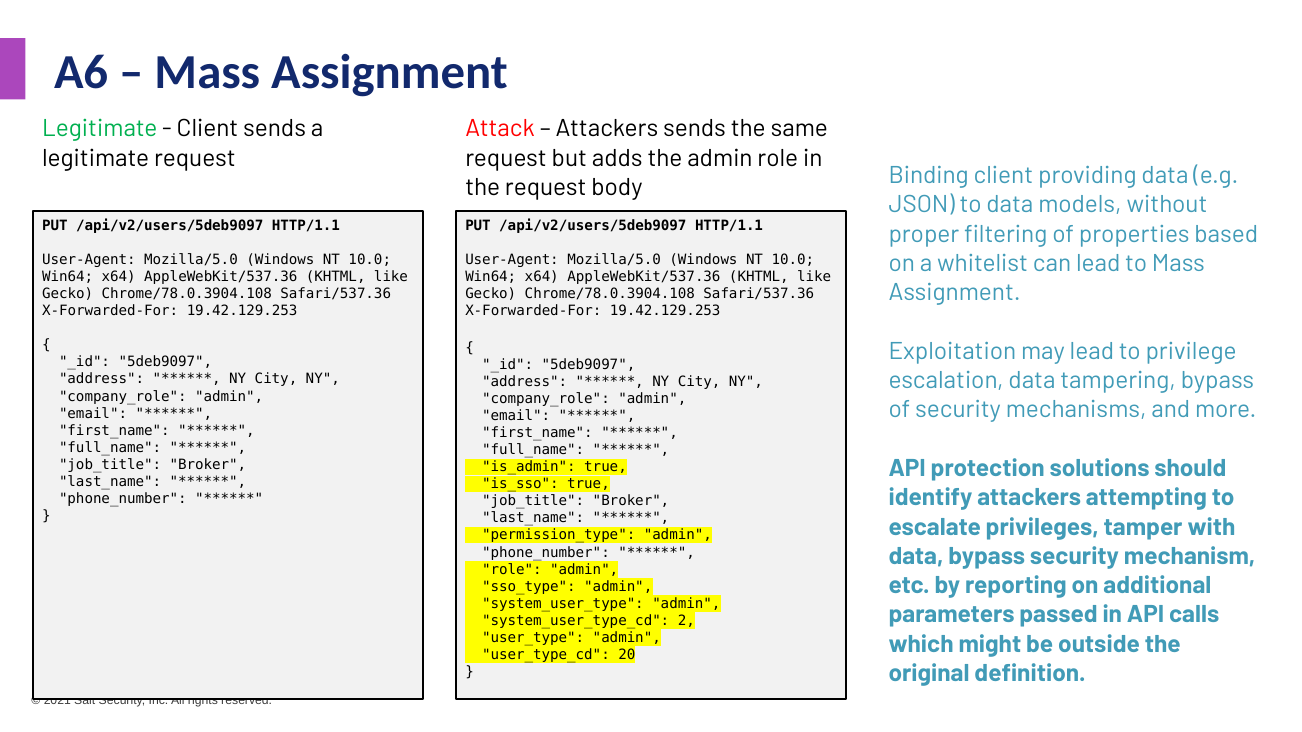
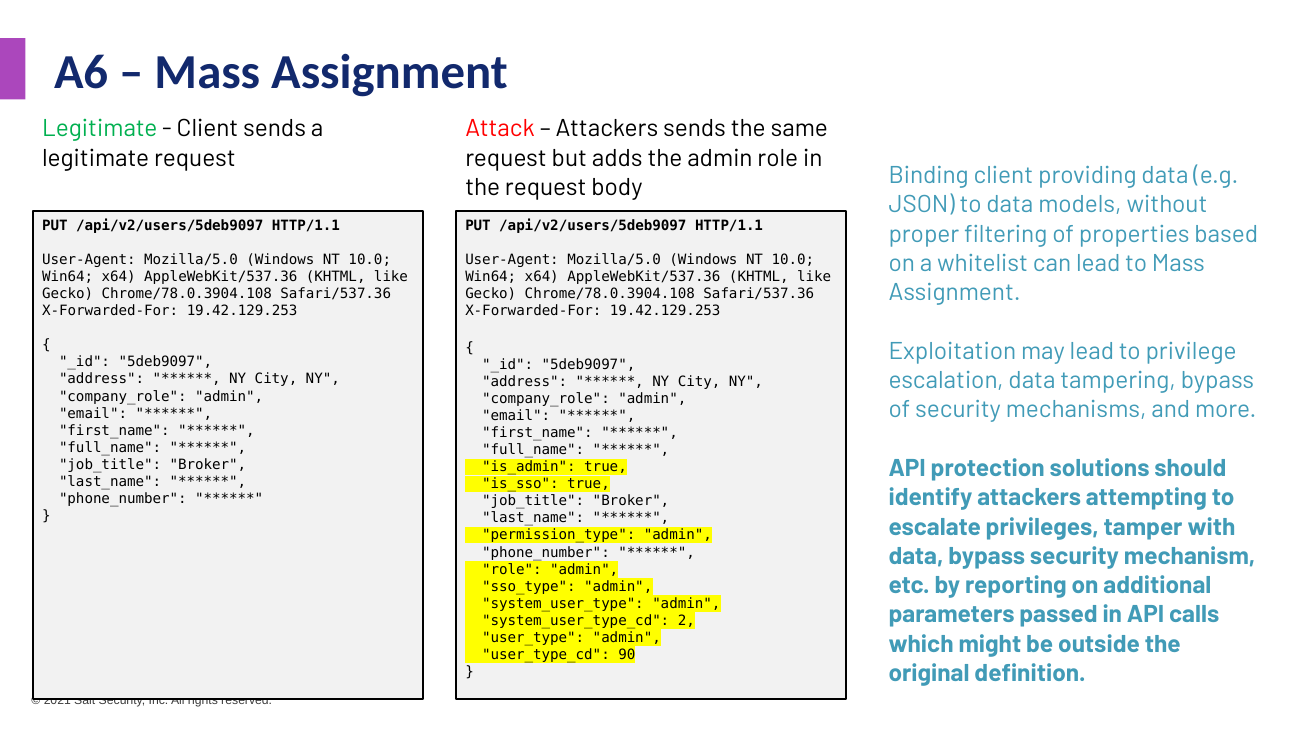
20: 20 -> 90 (627, 655)
